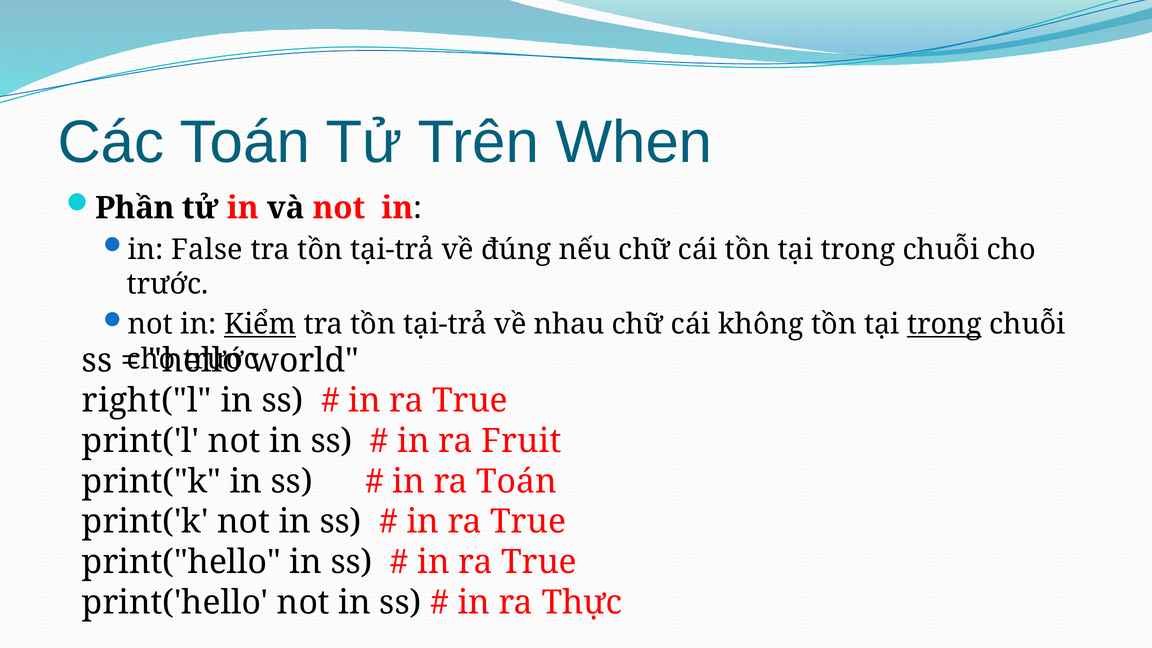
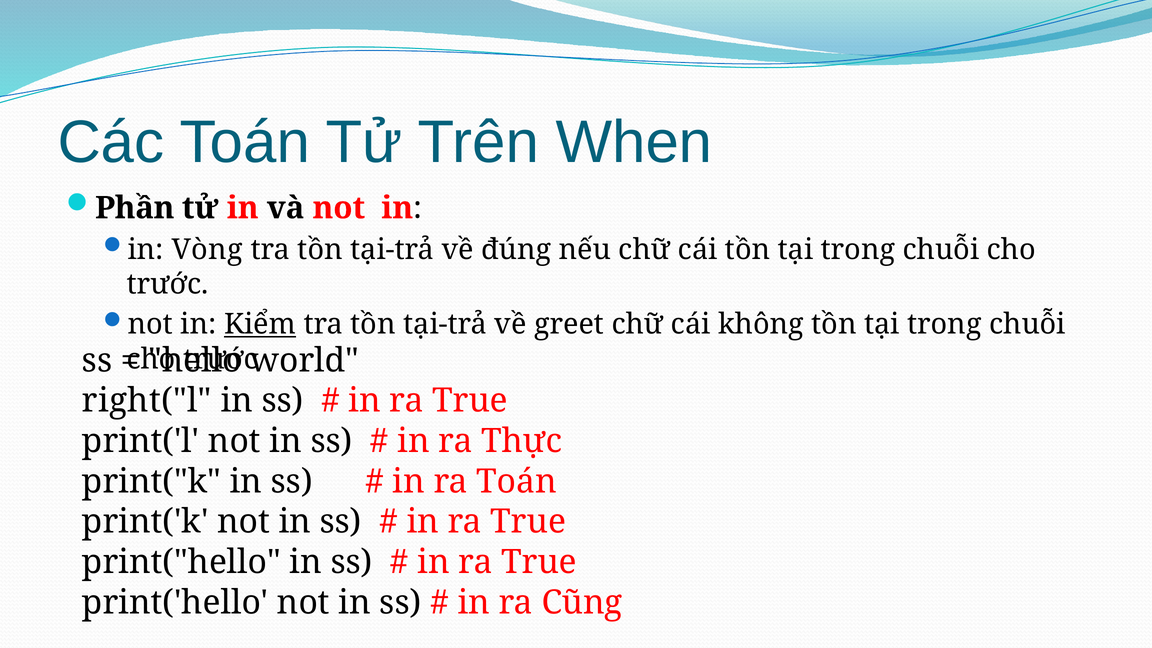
False: False -> Vòng (207, 250)
nhau: nhau -> greet (569, 324)
trong underline: present -> none (944, 324)
Fruit: Fruit -> Thực (522, 441)
Thực: Thực -> Cũng (582, 603)
